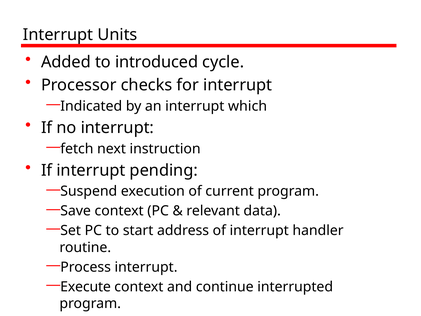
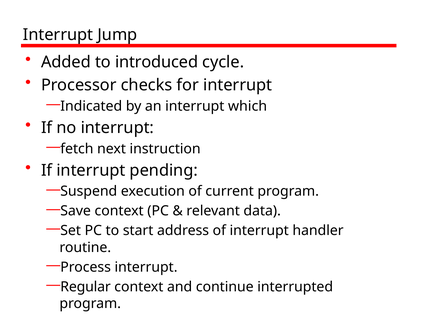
Units: Units -> Jump (117, 35)
Execute: Execute -> Regular (86, 287)
